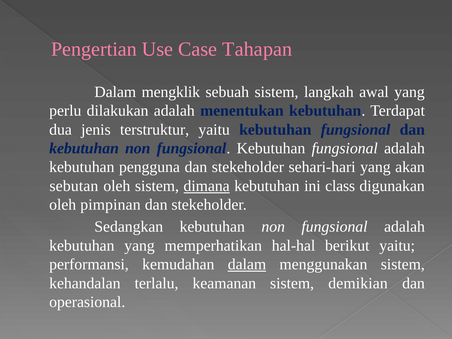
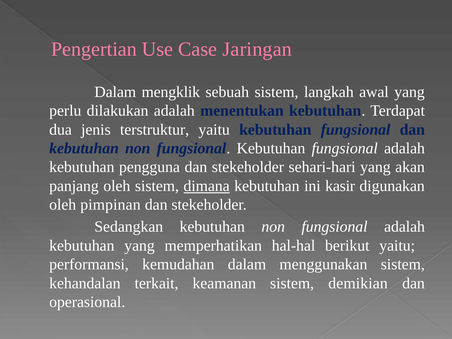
Tahapan: Tahapan -> Jaringan (257, 49)
sebutan: sebutan -> panjang (74, 186)
class: class -> kasir (340, 186)
dalam underline: present -> none (247, 264)
terlalu: terlalu -> terkait (157, 283)
